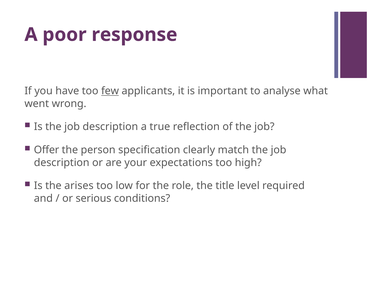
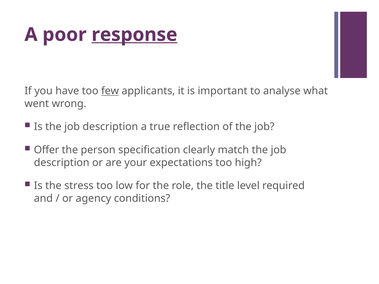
response underline: none -> present (134, 35)
arises: arises -> stress (79, 186)
serious: serious -> agency (93, 198)
